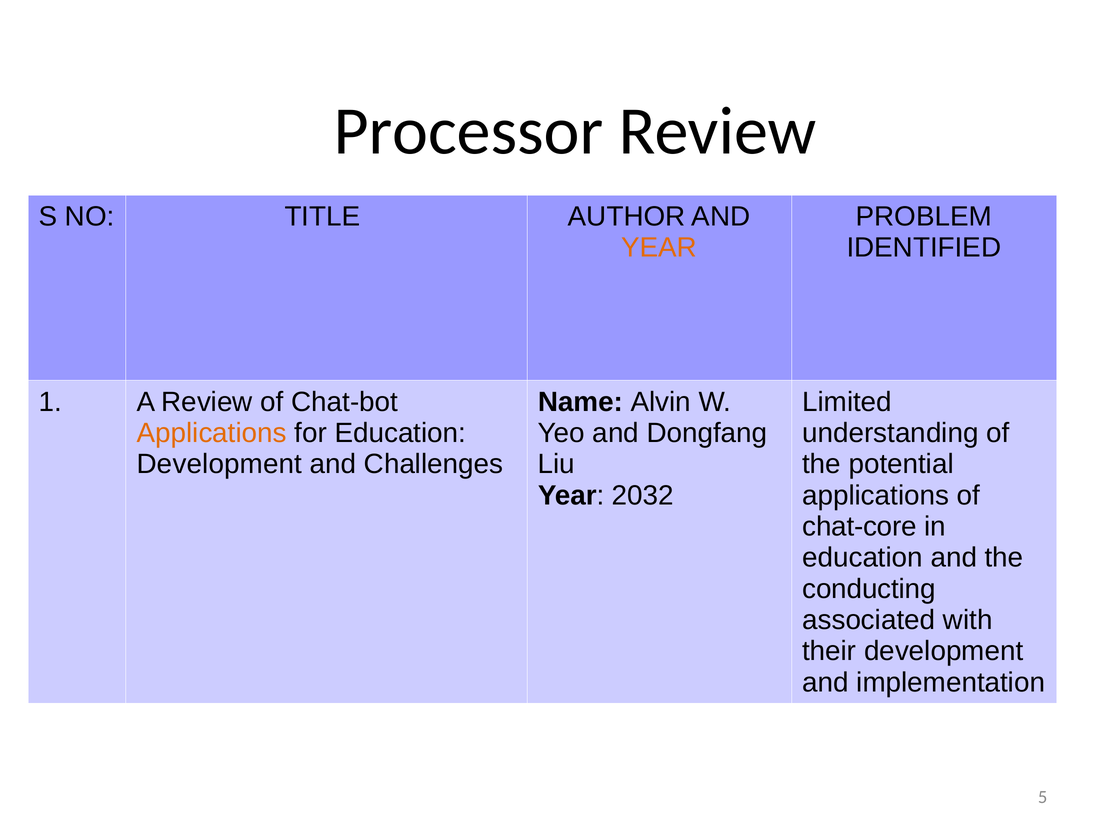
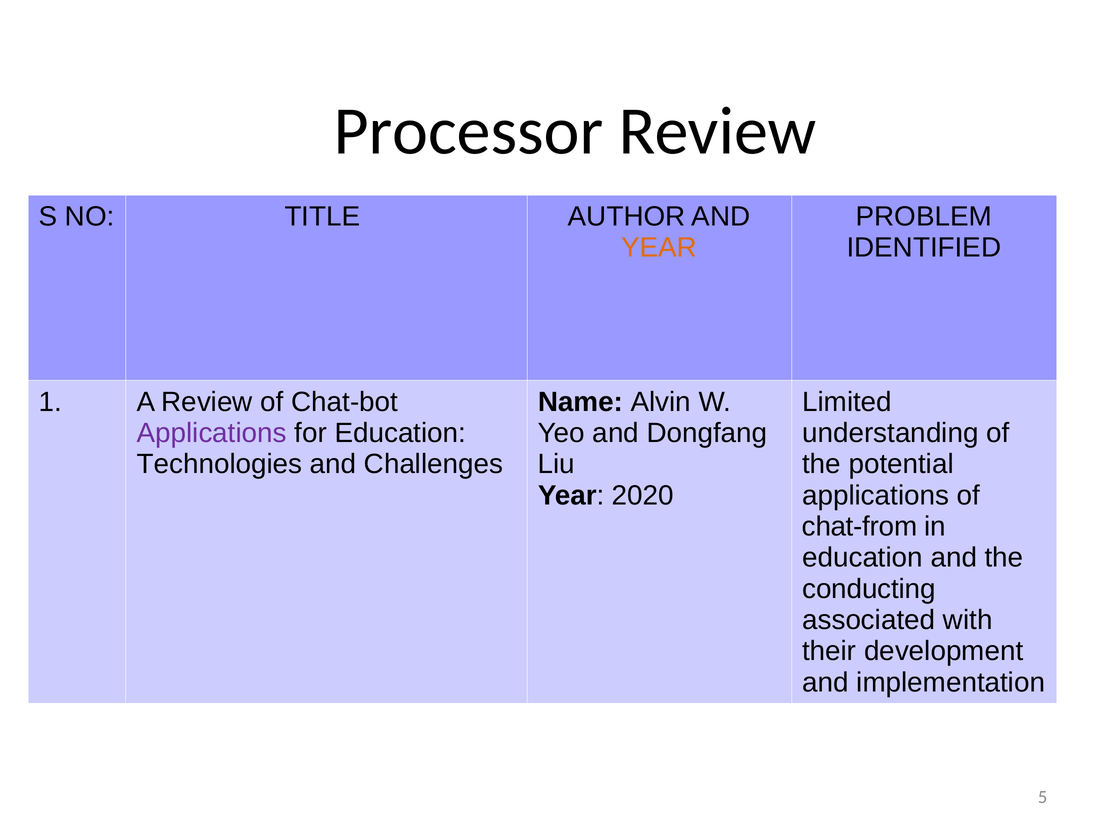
Applications colour: orange -> purple (212, 433)
Development: Development -> Technologies (219, 465)
2032: 2032 -> 2020 (643, 496)
chat-core: chat-core -> chat-from (860, 527)
